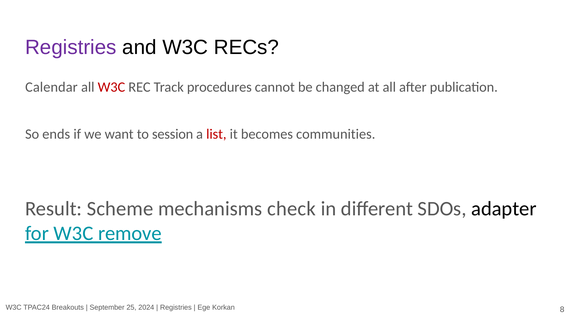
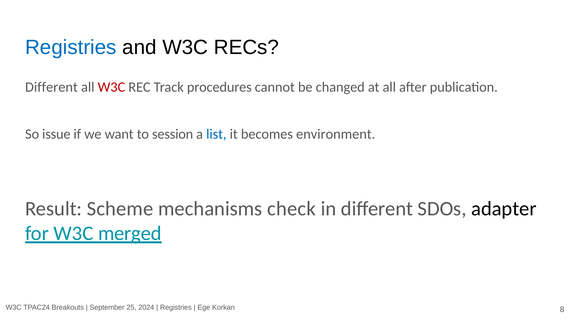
Registries colour: purple -> blue (71, 47)
Calendar: Calendar -> Different (51, 87)
ends: ends -> issue (56, 134)
list colour: red -> blue (216, 134)
communities: communities -> environment (336, 134)
remove: remove -> merged (130, 233)
